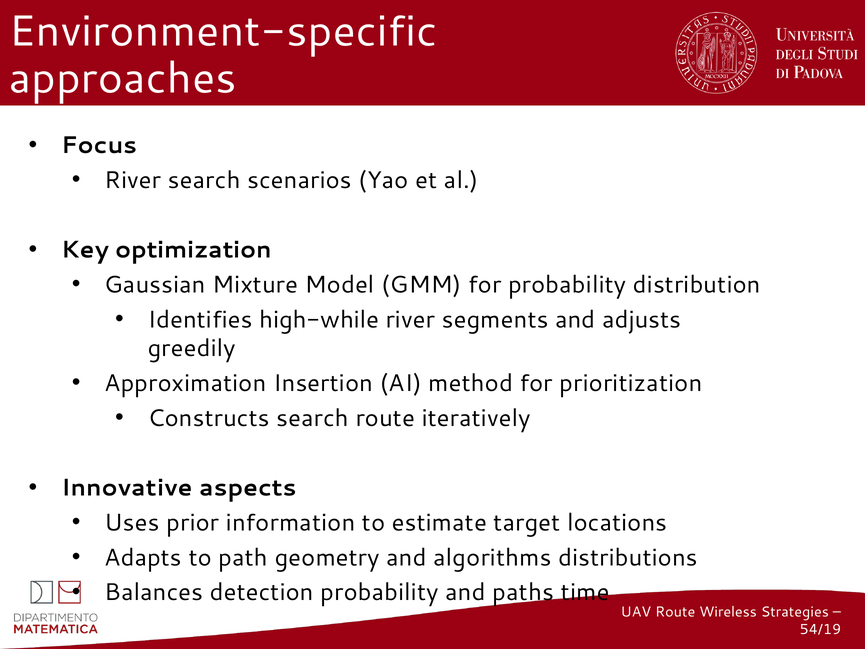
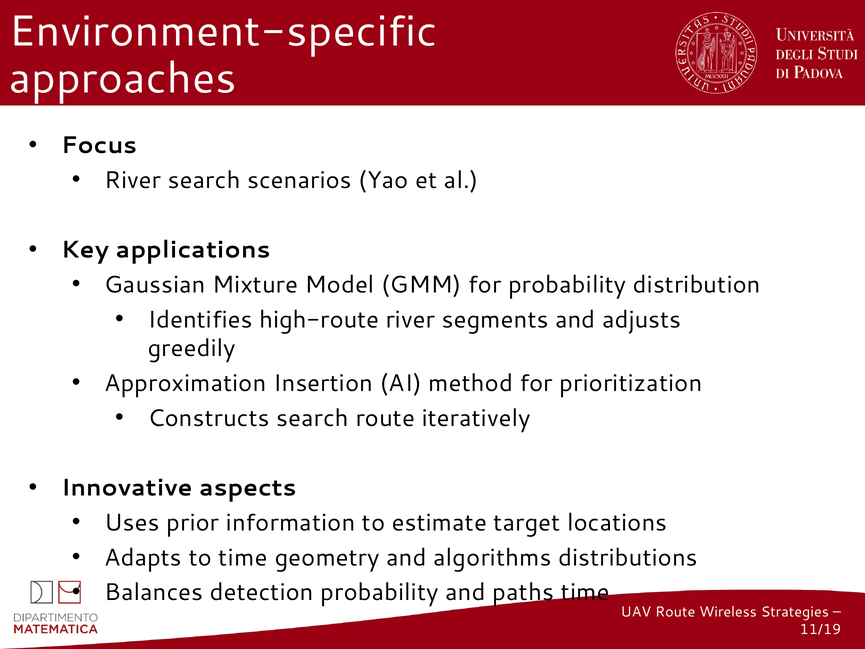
optimization: optimization -> applications (193, 250)
high-while: high-while -> high-route (319, 320)
to path: path -> time (243, 557)
54/19: 54/19 -> 11/19 (820, 629)
